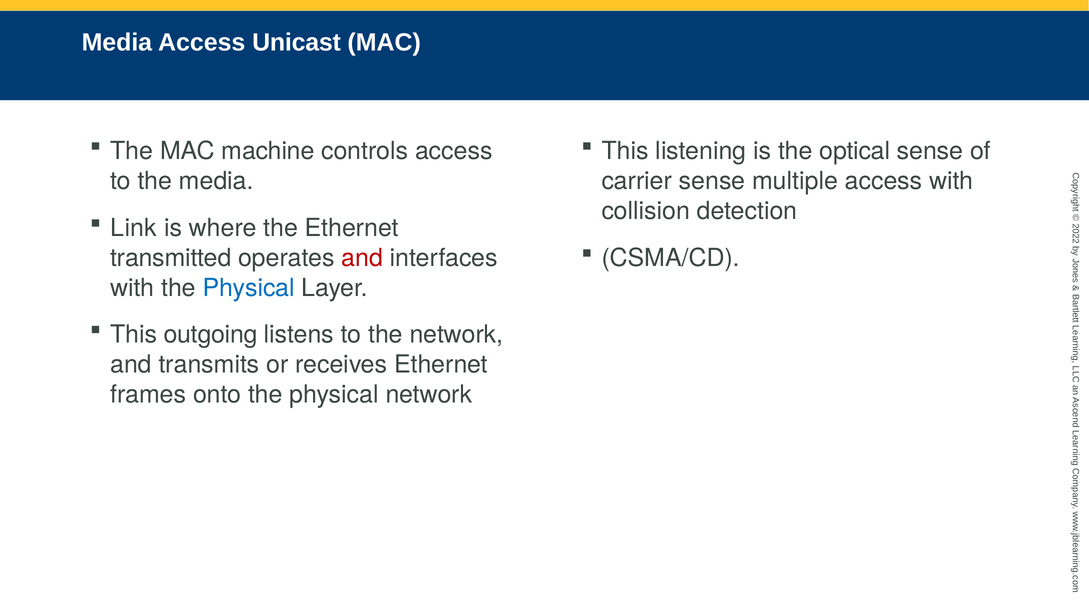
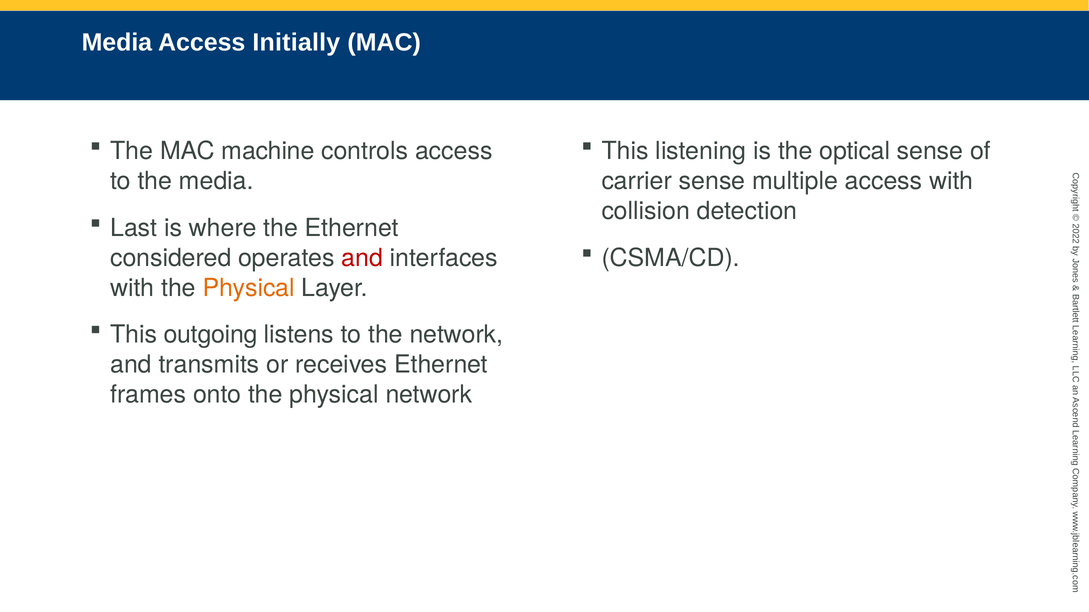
Unicast: Unicast -> Initially (296, 42)
Link: Link -> Last (134, 228)
transmitted: transmitted -> considered (171, 258)
Physical colour: blue -> orange (249, 288)
